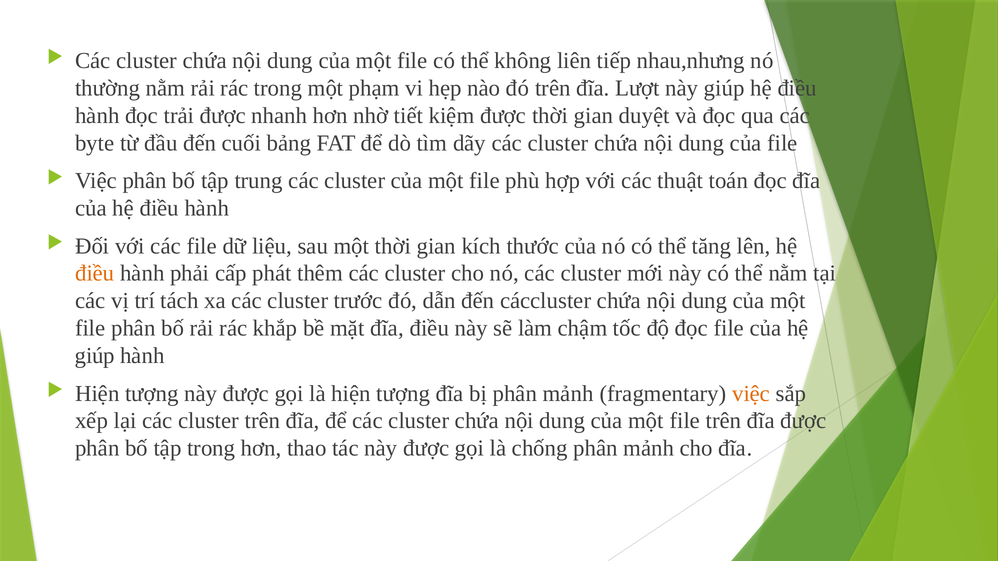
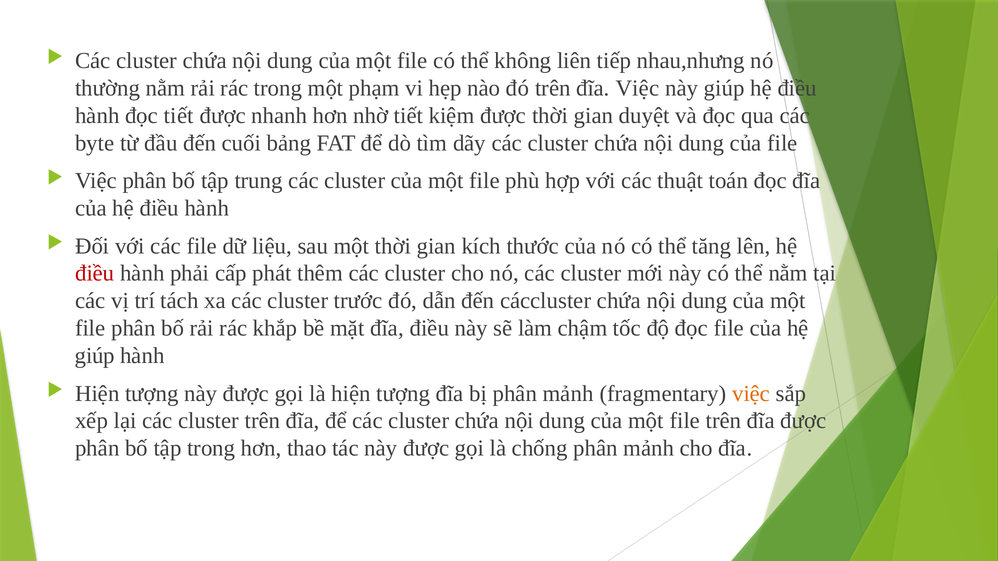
đĩa Lượt: Lượt -> Việc (637, 88)
đọc trải: trải -> tiết (179, 116)
điều colour: orange -> red (95, 274)
